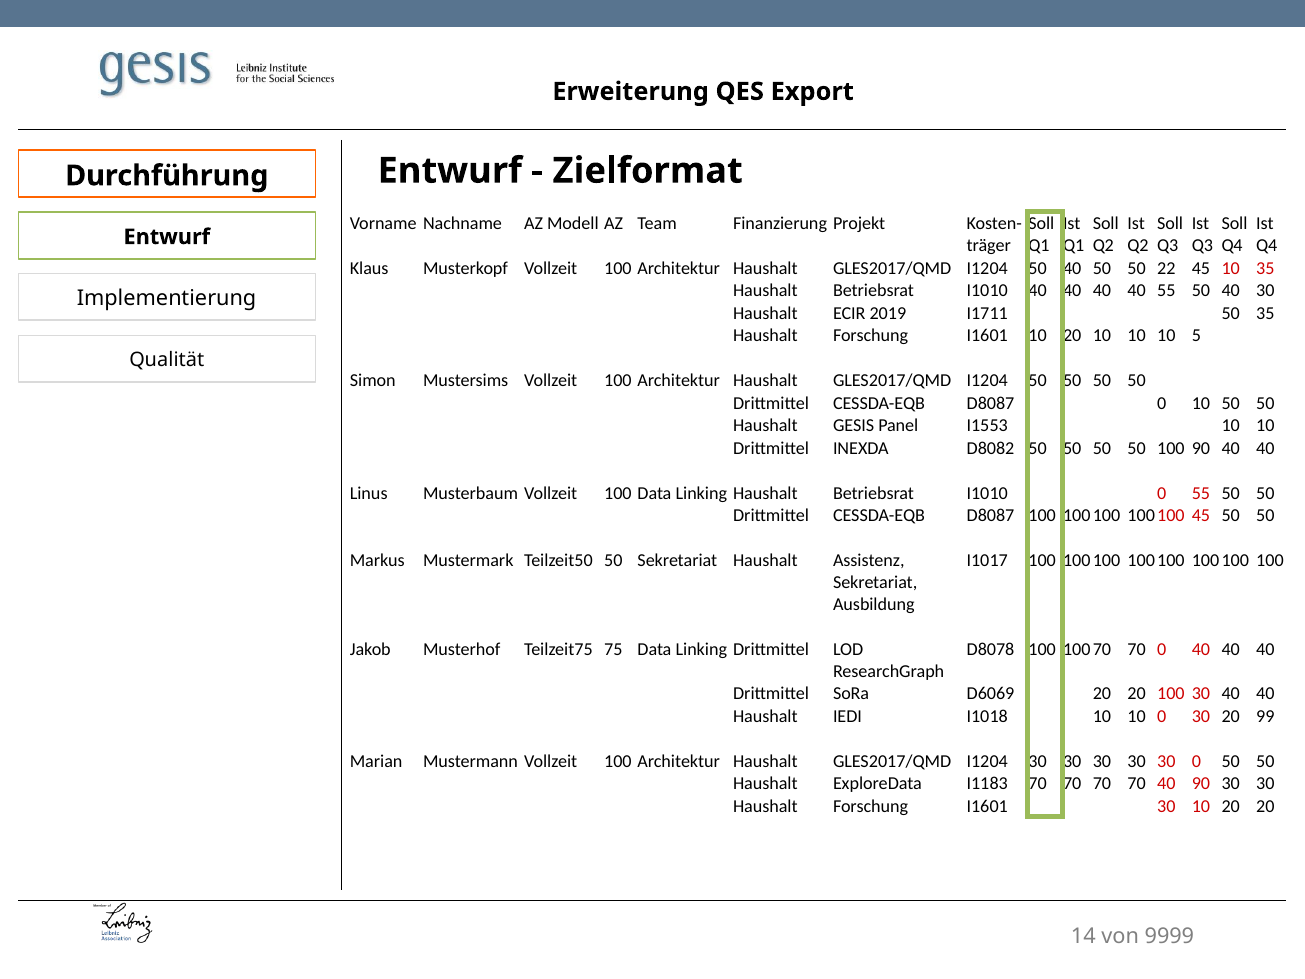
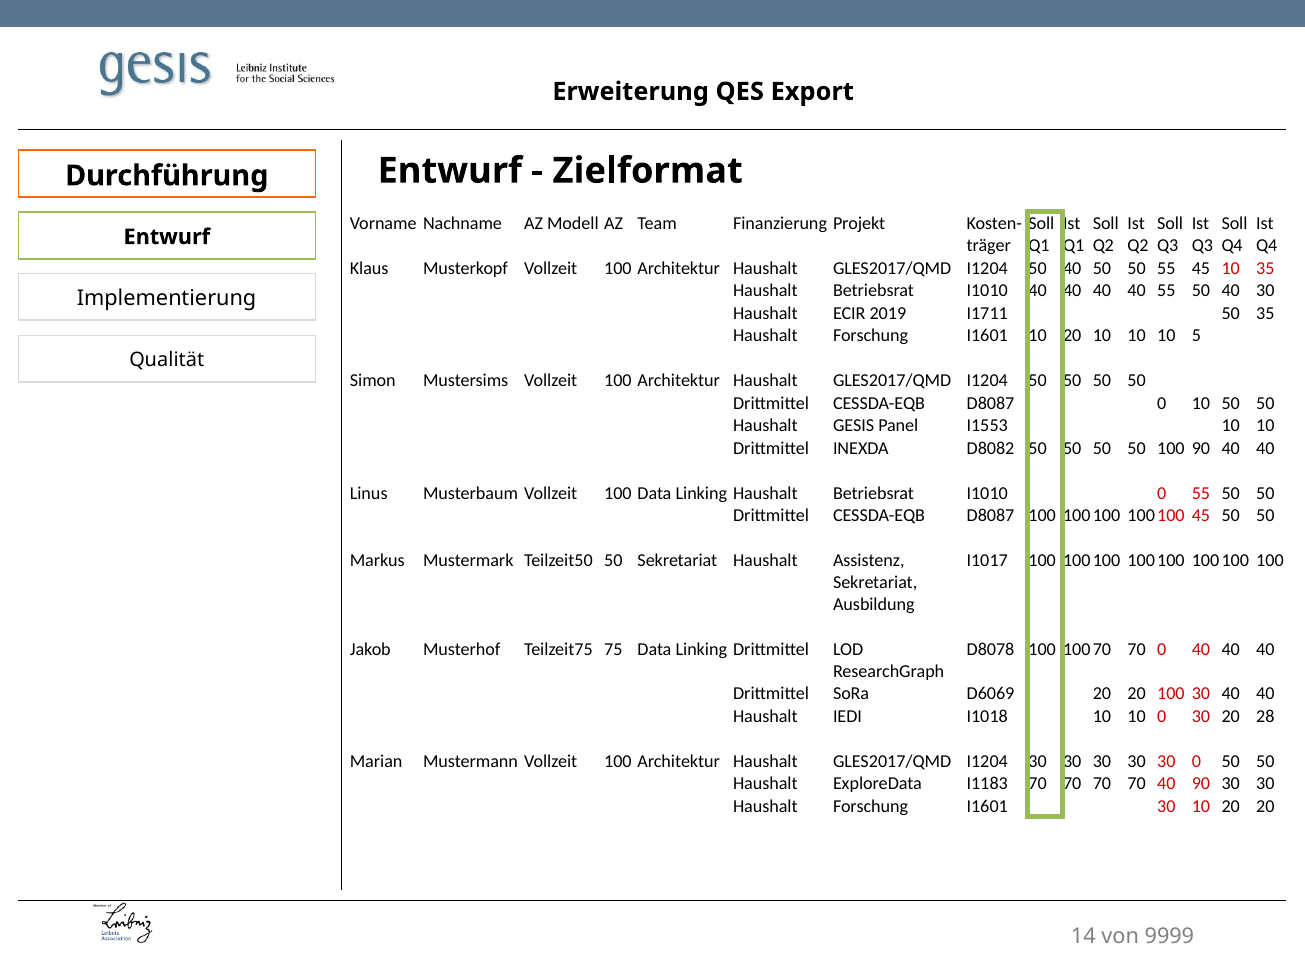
50 22: 22 -> 55 (1166, 268)
99: 99 -> 28 (1265, 716)
